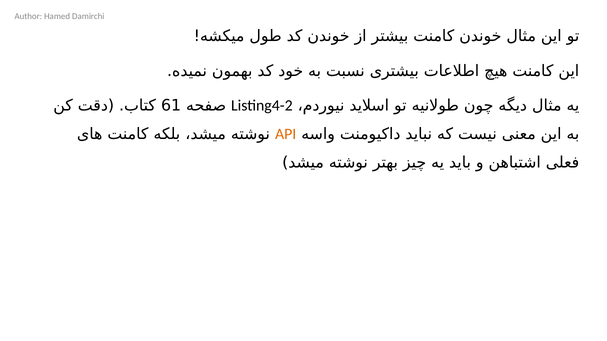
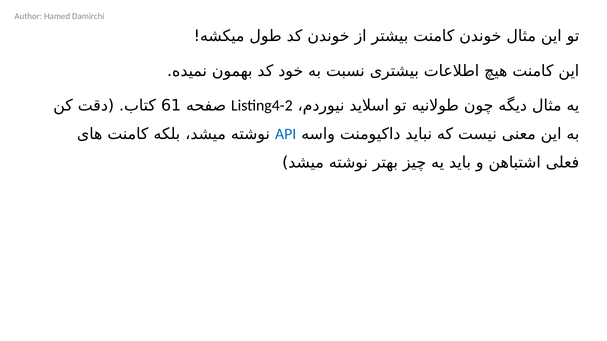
API colour: orange -> blue (286, 134)
